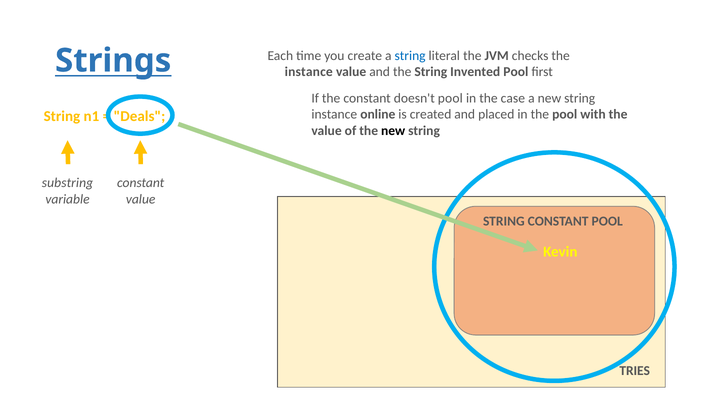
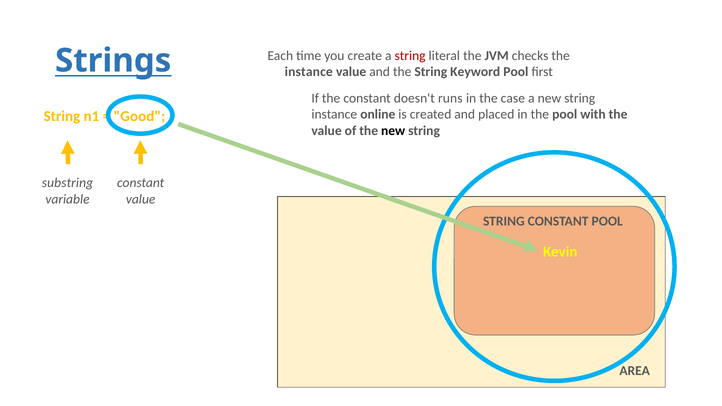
string colour: blue -> red (410, 56)
Invented: Invented -> Keyword (475, 72)
doesn't pool: pool -> runs (450, 98)
Deals: Deals -> Good (139, 116)
TRIES: TRIES -> AREA (635, 371)
